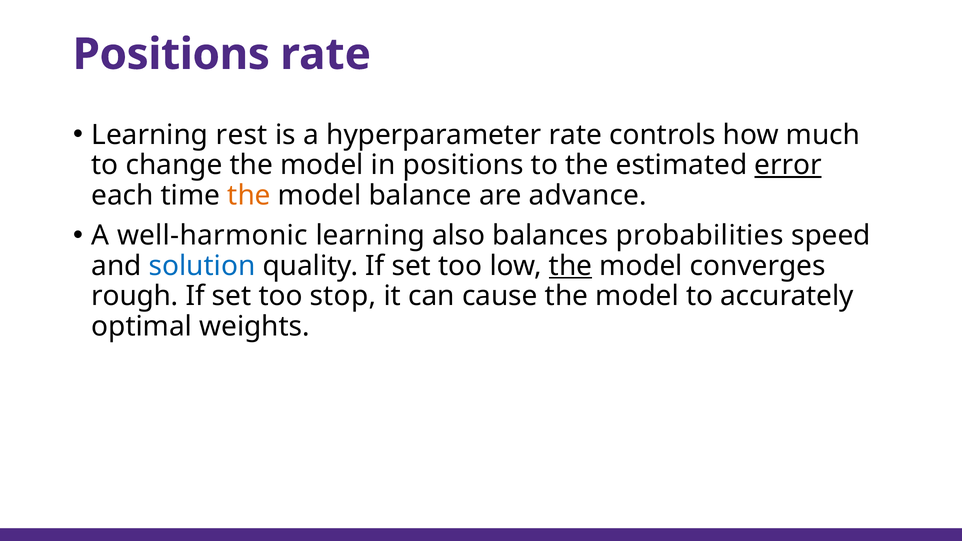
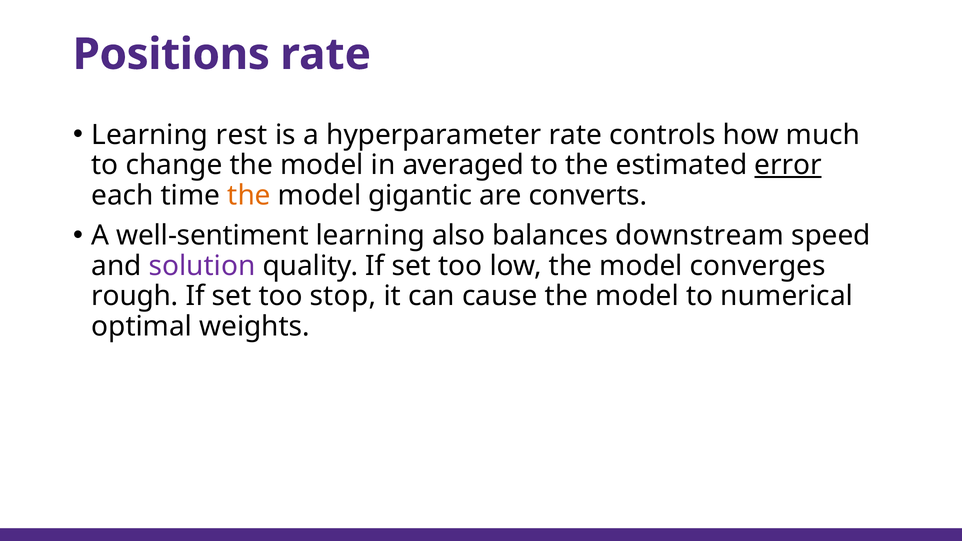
in positions: positions -> averaged (463, 165)
balance: balance -> gigantic (420, 195)
advance: advance -> converts (588, 195)
well-harmonic: well-harmonic -> well-sentiment (213, 236)
probabilities: probabilities -> downstream (700, 236)
solution colour: blue -> purple (202, 266)
the underline: present -> none (571, 266)
accurately: accurately -> numerical (787, 296)
